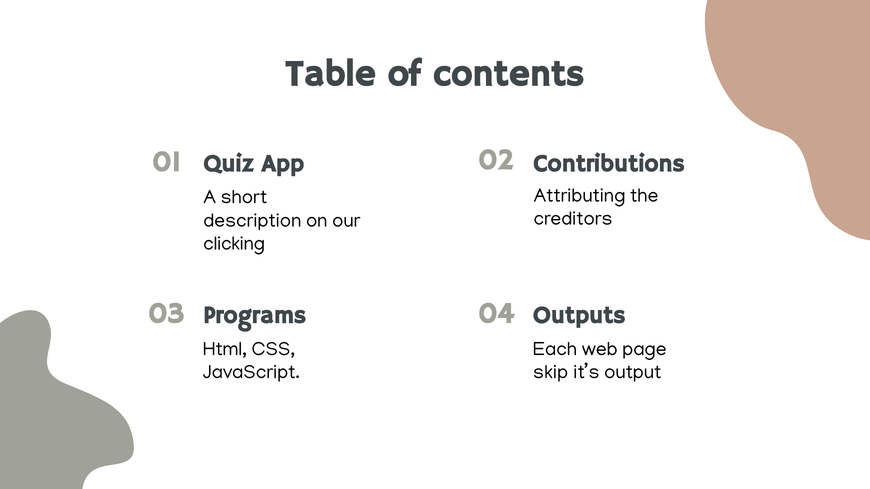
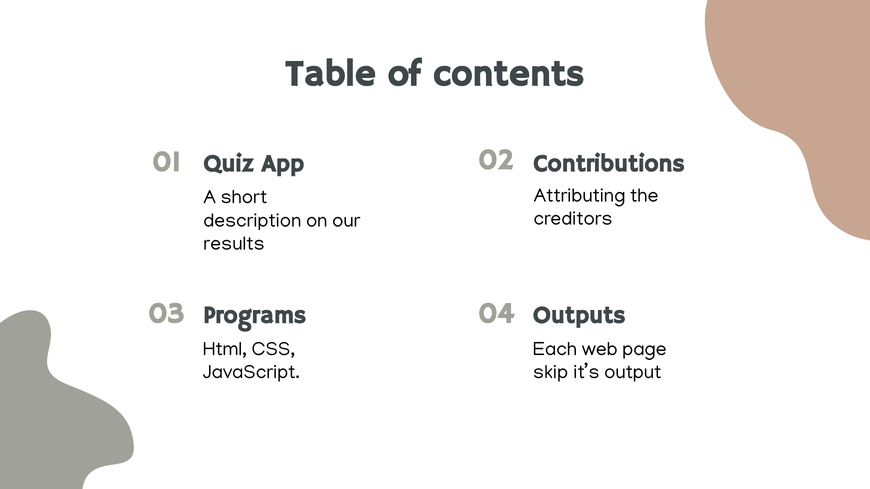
clicking: clicking -> results (234, 244)
